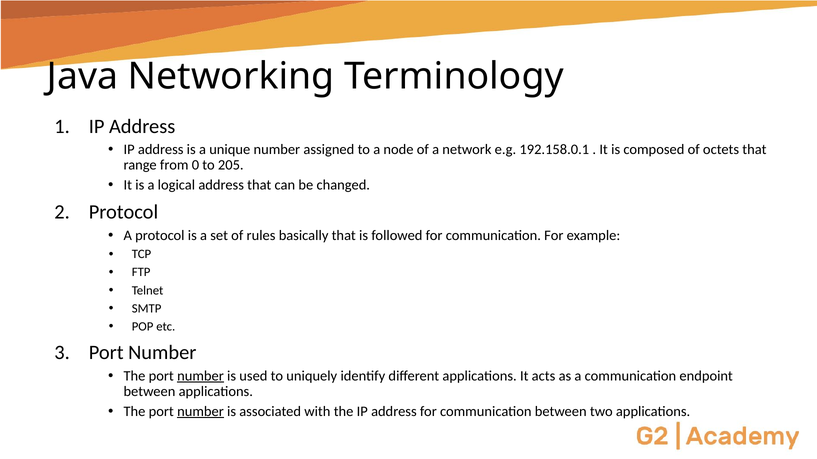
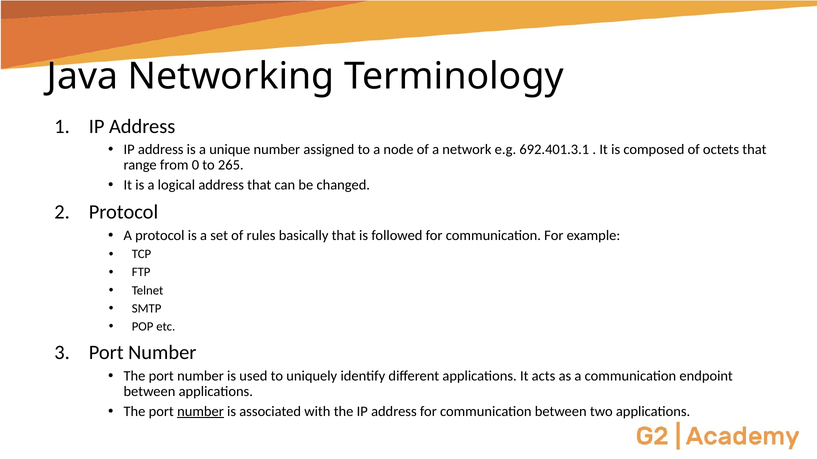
192.158.0.1: 192.158.0.1 -> 692.401.3.1 (554, 150)
205: 205 -> 265 (231, 165)
number underline: present -> none (200, 376)
